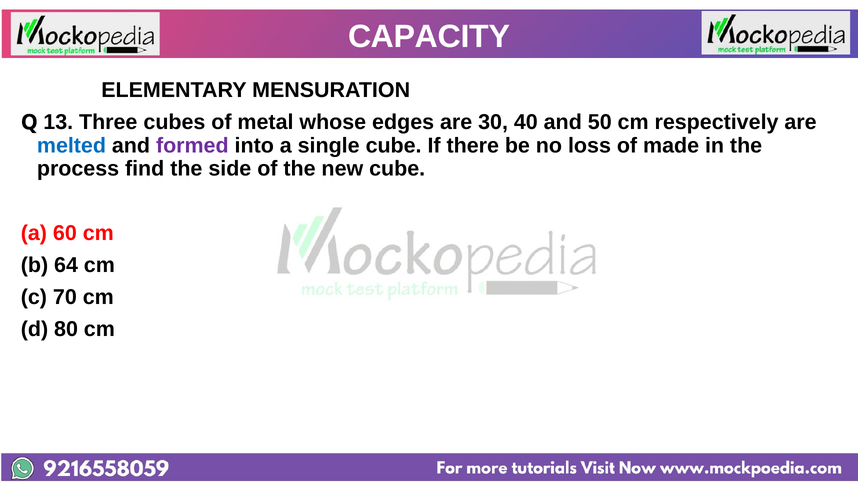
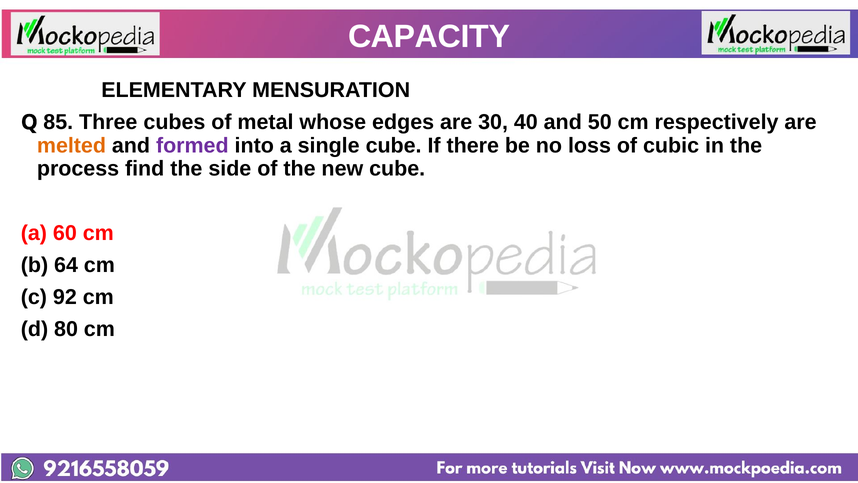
13: 13 -> 85 (58, 122)
melted colour: blue -> orange (71, 145)
made: made -> cubic (671, 145)
70: 70 -> 92 (65, 297)
